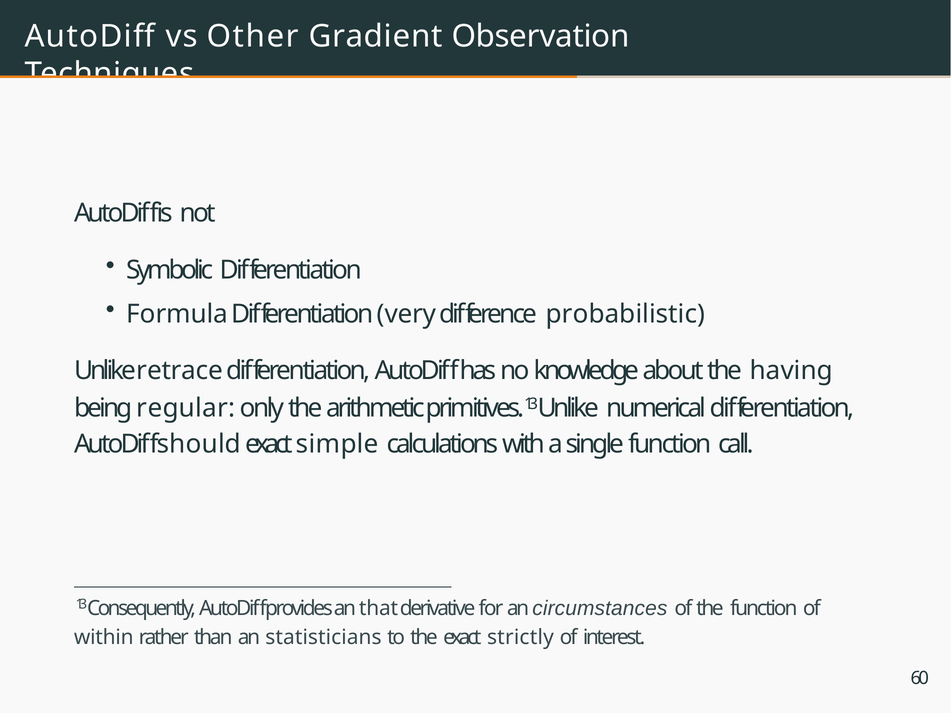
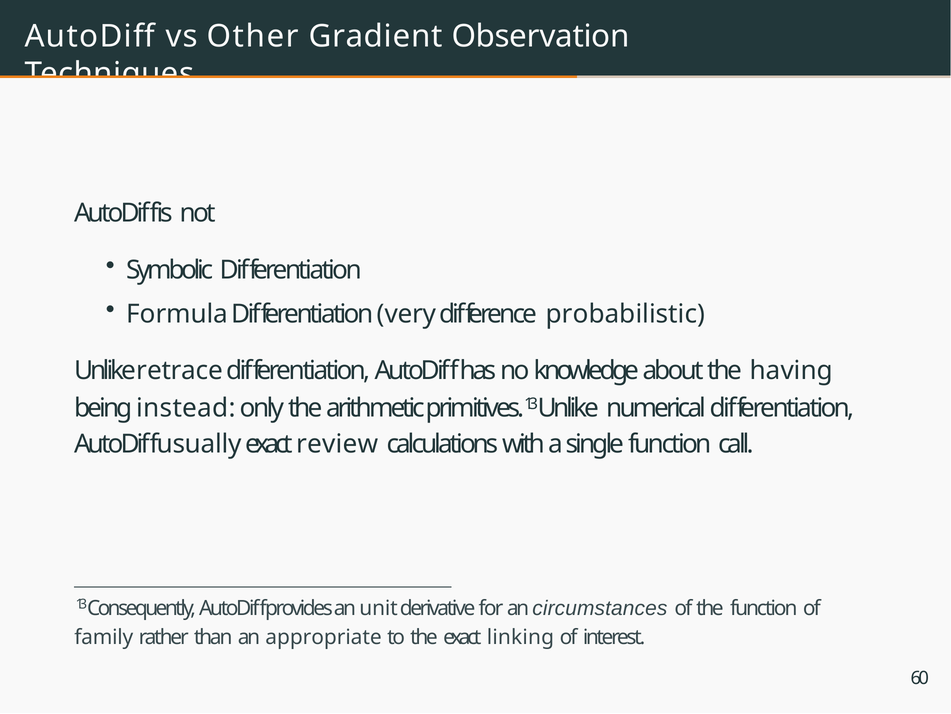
regular: regular -> instead (186, 408)
should: should -> usually (199, 444)
simple: simple -> review (337, 444)
that: that -> unit (379, 608)
within: within -> family (104, 637)
statisticians: statisticians -> appropriate (324, 637)
strictly: strictly -> linking (520, 637)
